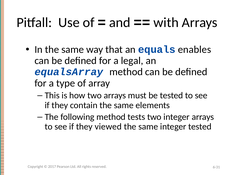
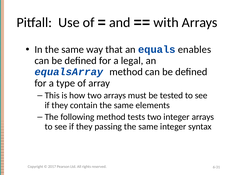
viewed: viewed -> passing (108, 127)
integer tested: tested -> syntax (200, 127)
